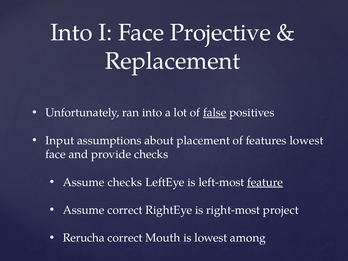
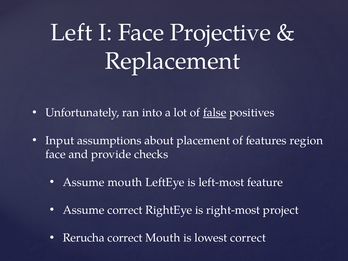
Into: Into -> Left (71, 33)
features lowest: lowest -> region (306, 140)
Assume checks: checks -> mouth (125, 182)
feature underline: present -> none (265, 182)
lowest among: among -> correct (248, 238)
